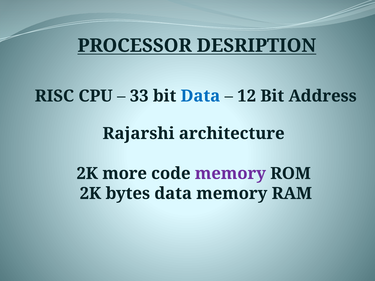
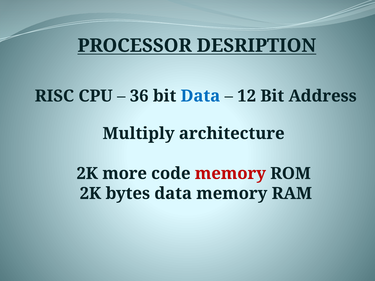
33: 33 -> 36 (139, 96)
Rajarshi: Rajarshi -> Multiply (139, 134)
memory colour: purple -> red (230, 174)
